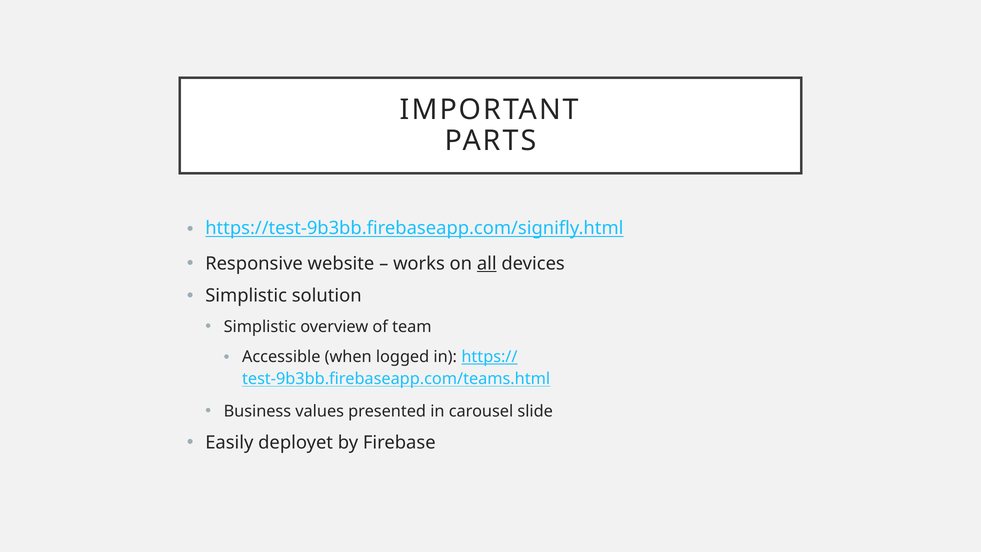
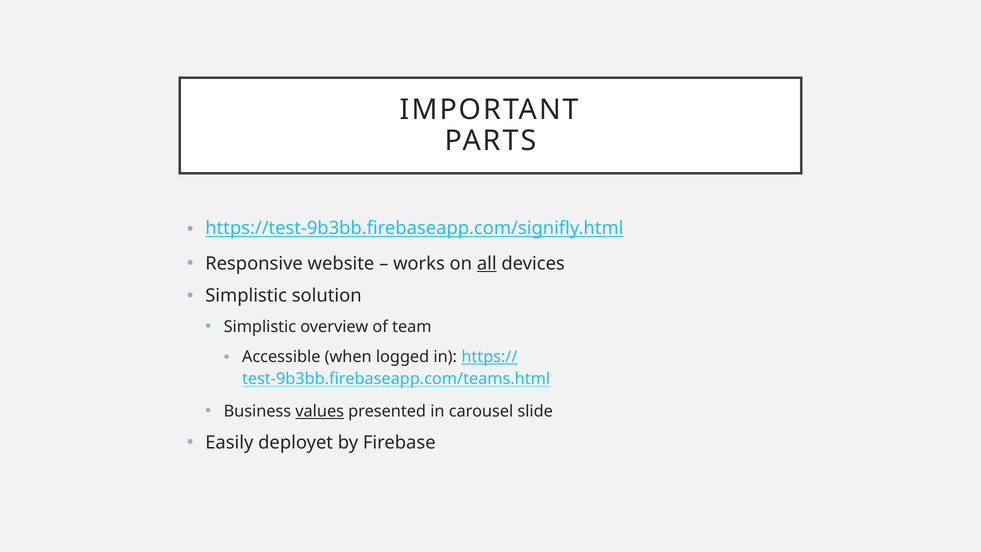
values underline: none -> present (320, 411)
